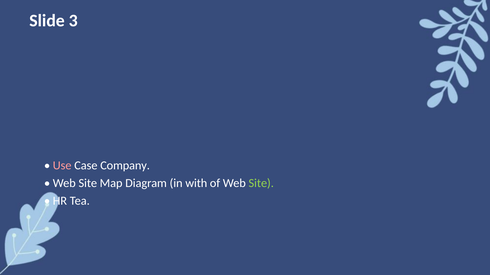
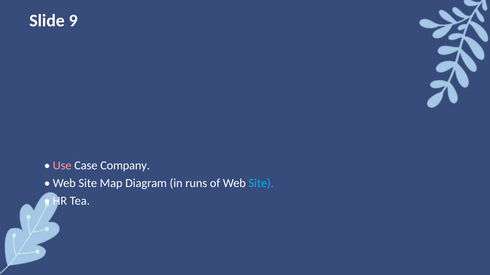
3: 3 -> 9 (73, 21)
with: with -> runs (196, 184)
Site colour: light green -> light blue (261, 184)
